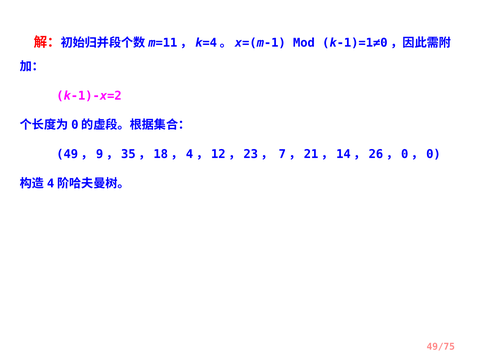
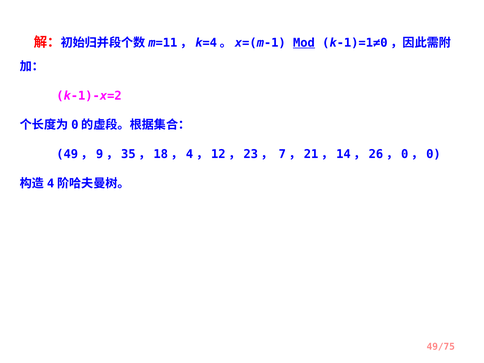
Mod underline: none -> present (304, 43)
